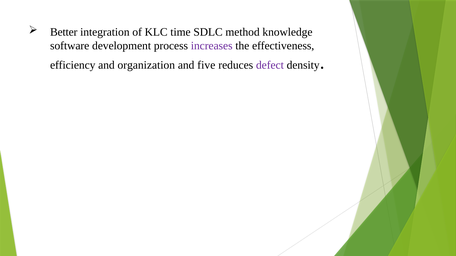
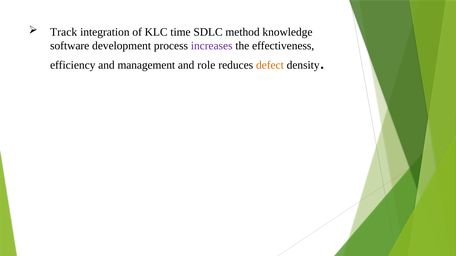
Better: Better -> Track (64, 32)
organization: organization -> management (146, 65)
five: five -> role (206, 65)
defect colour: purple -> orange (270, 65)
